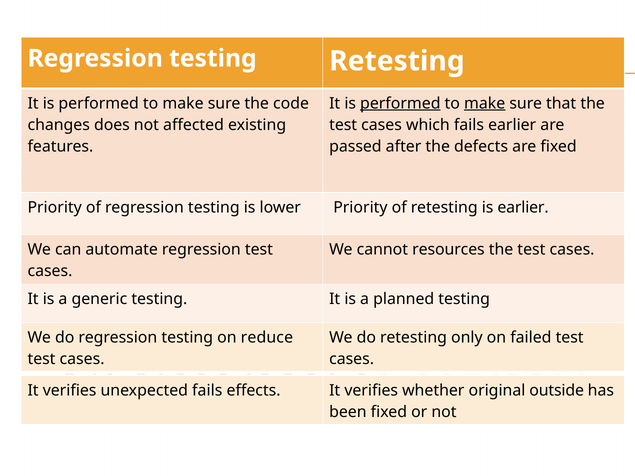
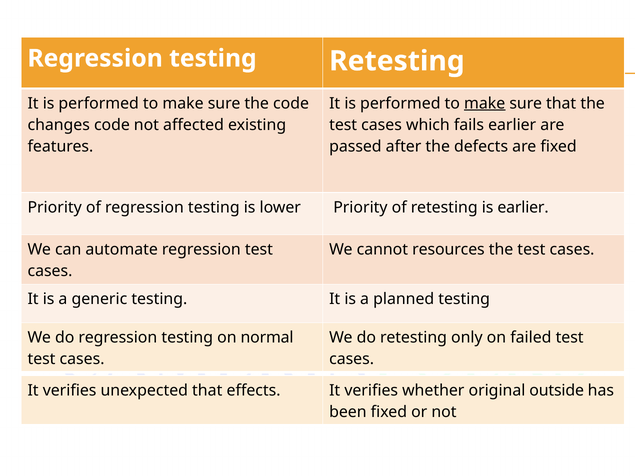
performed underline: present -> none (400, 103)
changes does: does -> code (112, 125)
reduce: reduce -> normal (267, 338)
unexpected fails: fails -> that (207, 391)
